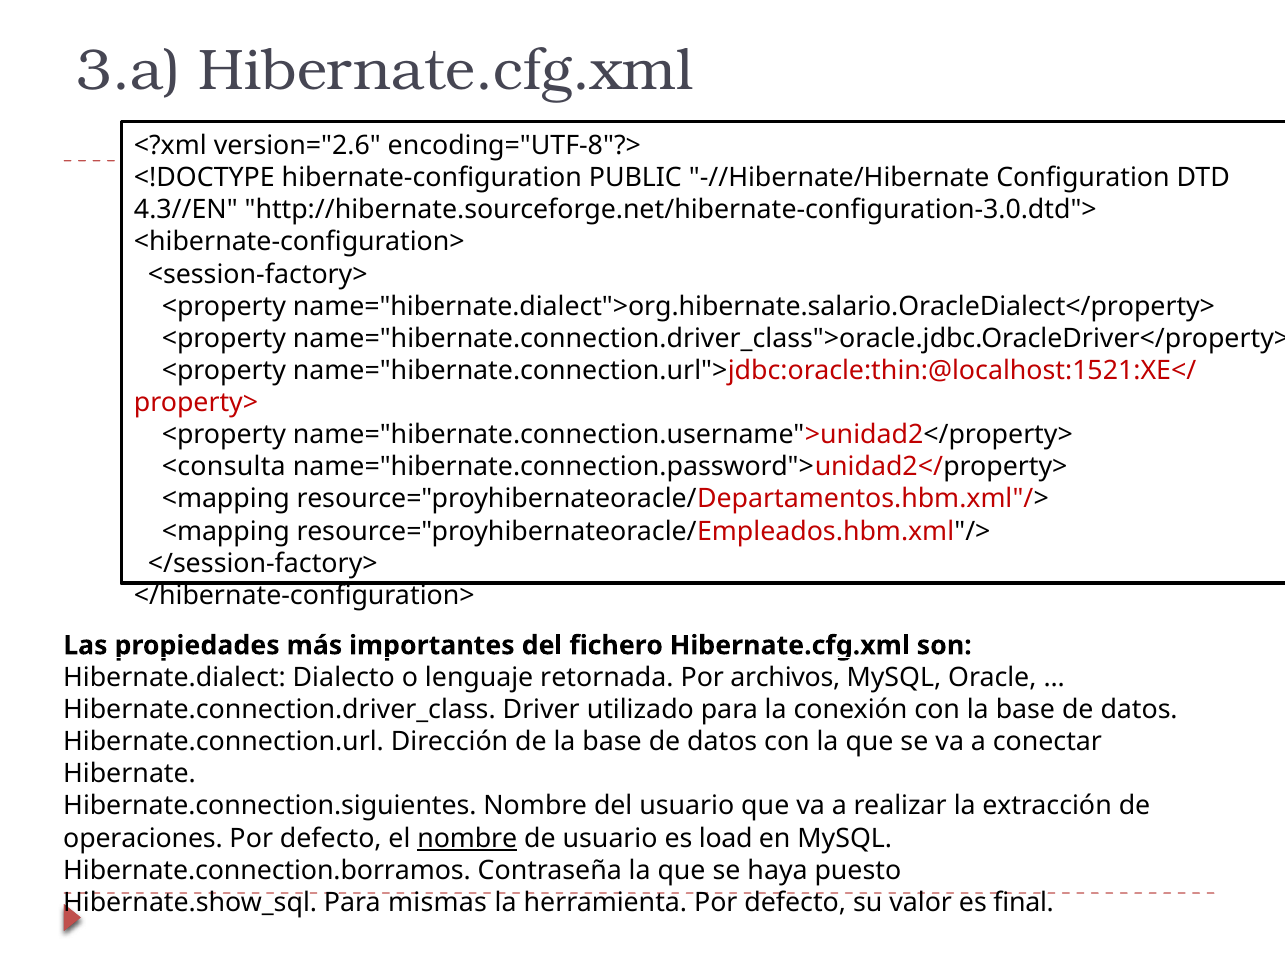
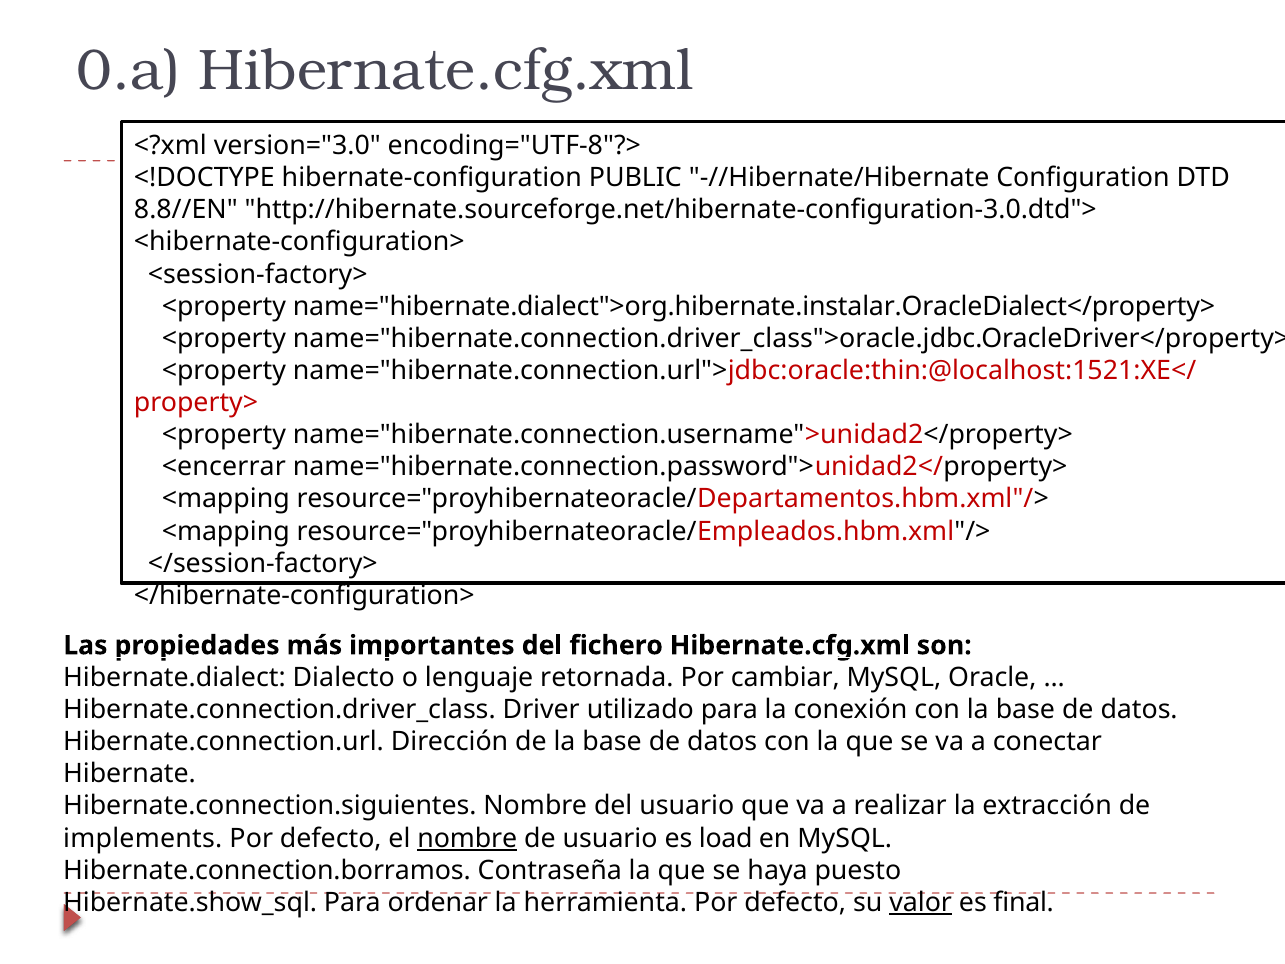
3.a: 3.a -> 0.a (129, 71)
version="2.6: version="2.6 -> version="3.0 (297, 146)
4.3//EN: 4.3//EN -> 8.8//EN (186, 210)
name="hibernate.dialect">org.hibernate.salario.OracleDialect</property>: name="hibernate.dialect">org.hibernate.salario.OracleDialect</property> -> name="hibernate.dialect">org.hibernate.instalar.OracleDialect</property> (754, 306)
<consulta: <consulta -> <encerrar (224, 467)
archivos: archivos -> cambiar (785, 677)
operaciones: operaciones -> implements (143, 838)
mismas: mismas -> ordenar (438, 902)
valor underline: none -> present (921, 902)
